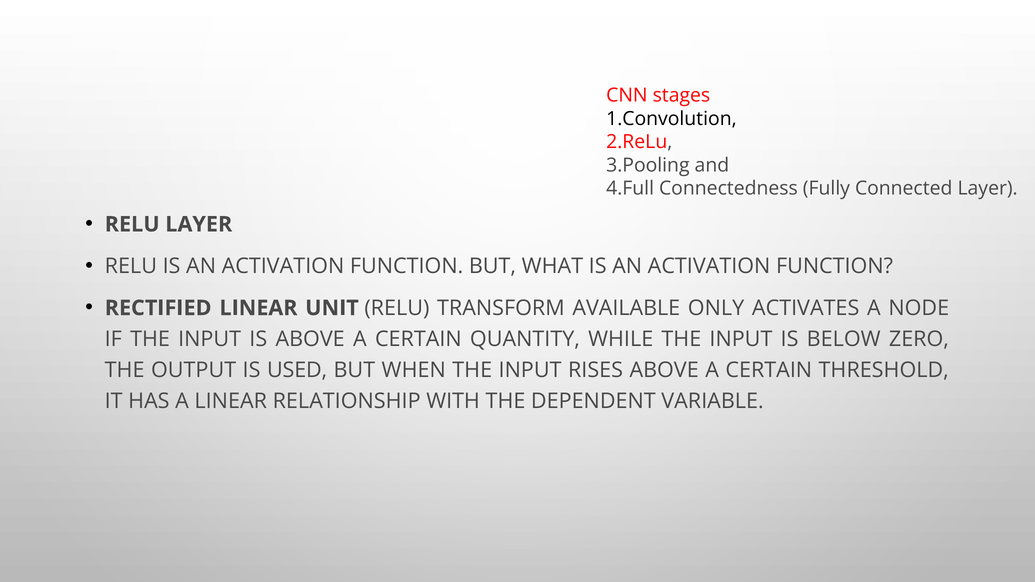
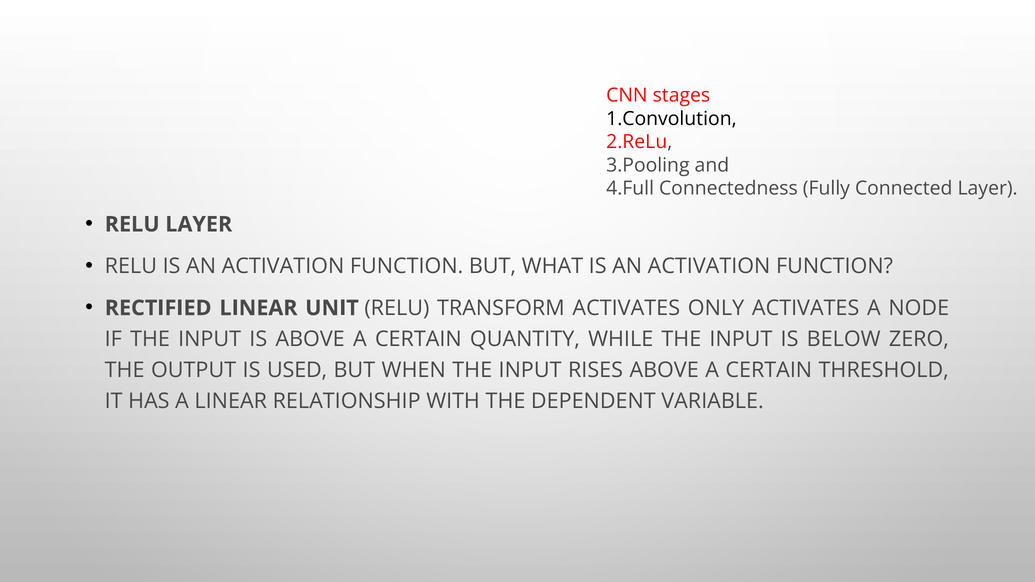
TRANSFORM AVAILABLE: AVAILABLE -> ACTIVATES (626, 308)
